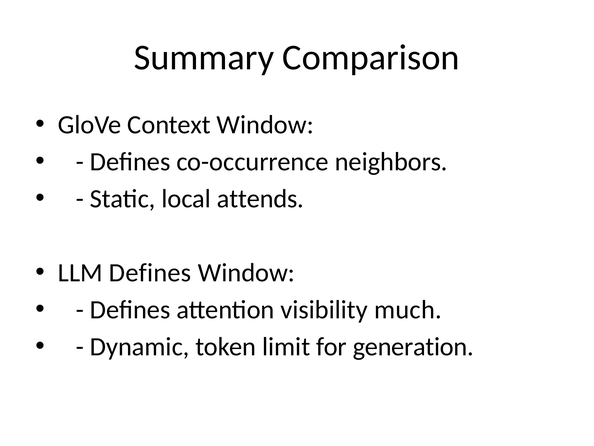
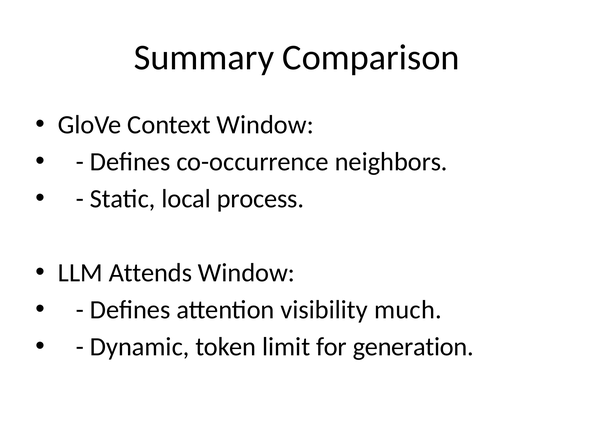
attends: attends -> process (260, 199)
LLM Defines: Defines -> Attends (150, 273)
